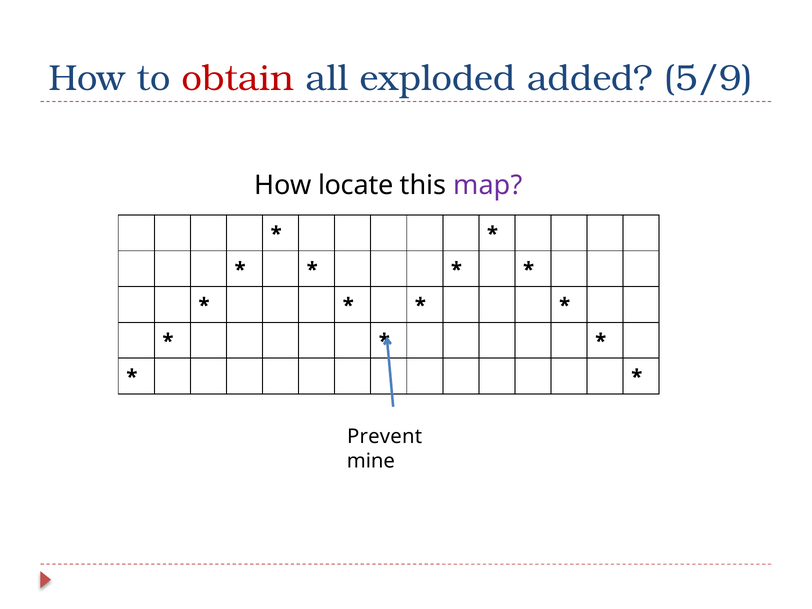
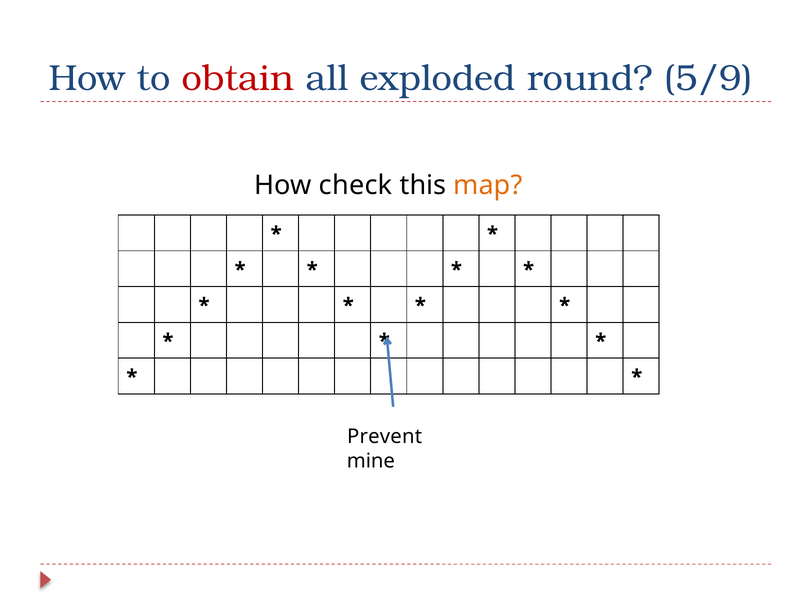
added: added -> round (590, 78)
locate: locate -> check (356, 185)
map colour: purple -> orange (488, 185)
